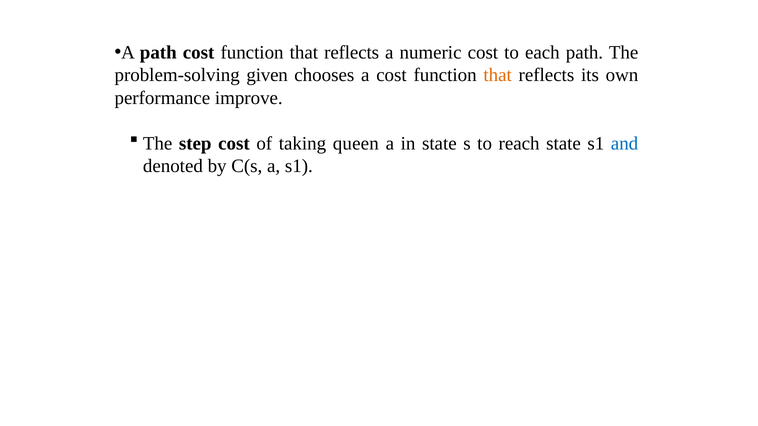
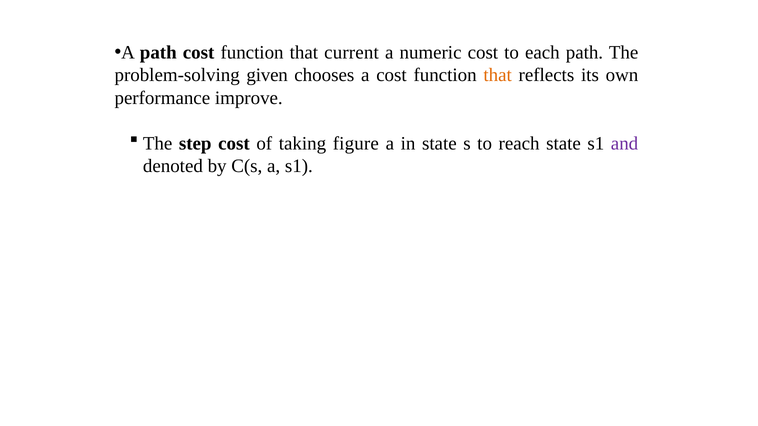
reflects: reflects -> current (351, 52)
queen: queen -> figure (356, 143)
and colour: blue -> purple (625, 143)
